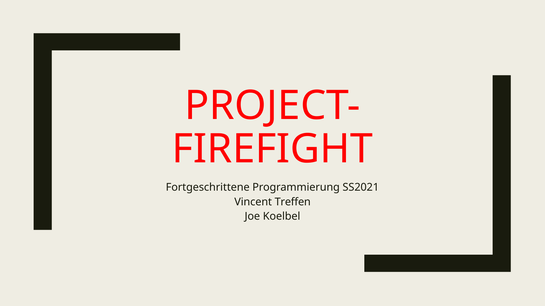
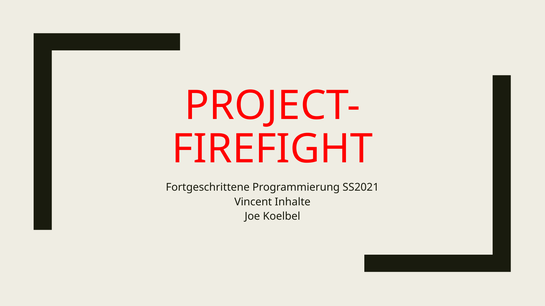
Treffen: Treffen -> Inhalte (293, 202)
